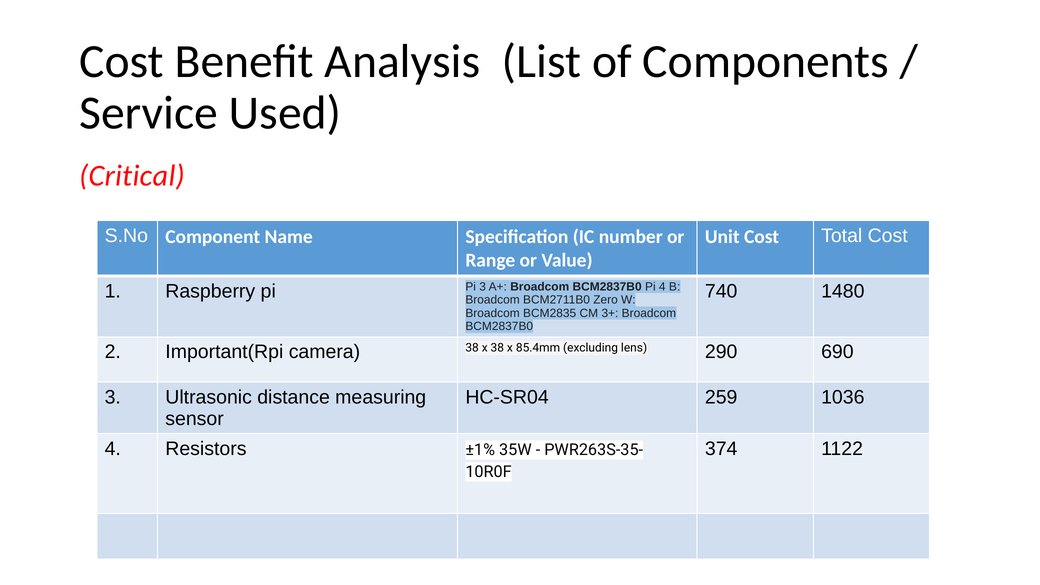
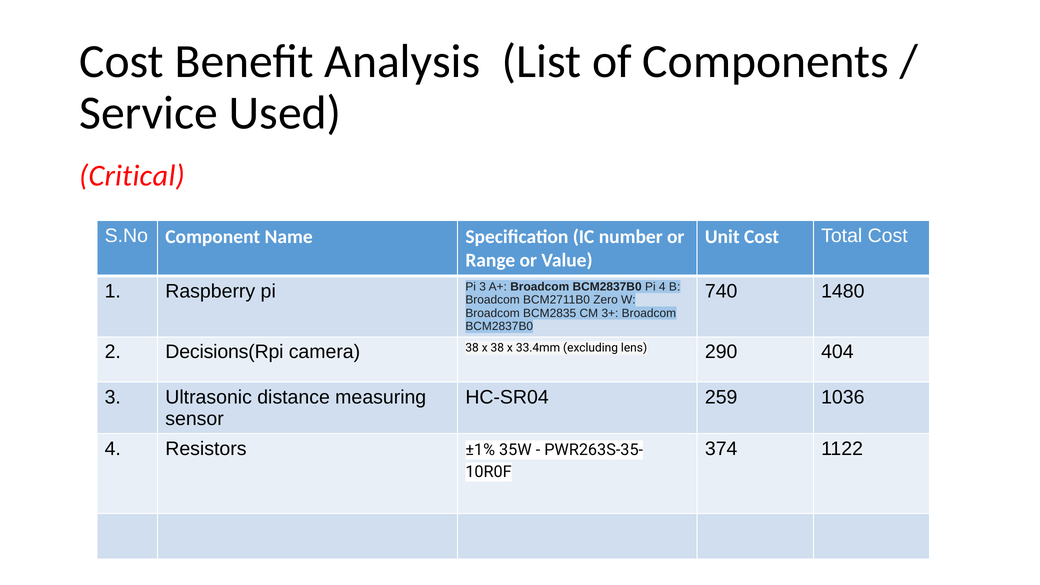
Important(Rpi: Important(Rpi -> Decisions(Rpi (224, 352)
85.4mm: 85.4mm -> 33.4mm (538, 348)
690: 690 -> 404 (837, 352)
